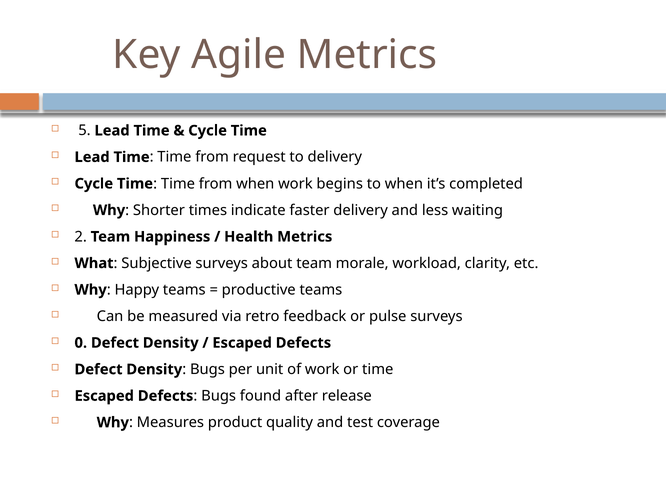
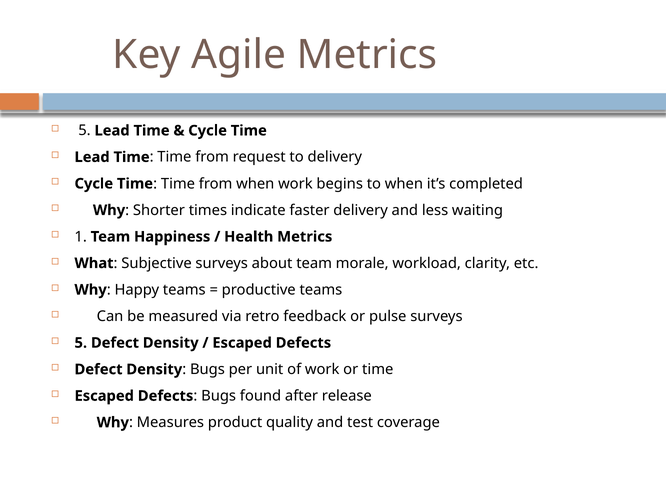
2: 2 -> 1 (81, 237)
0: 0 -> 5 (81, 343)
